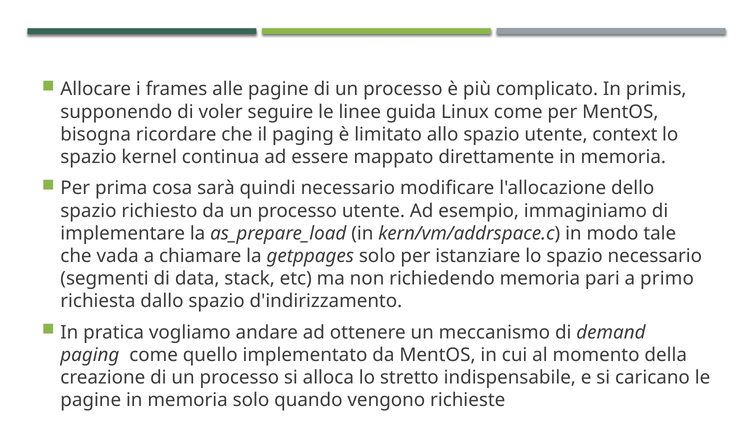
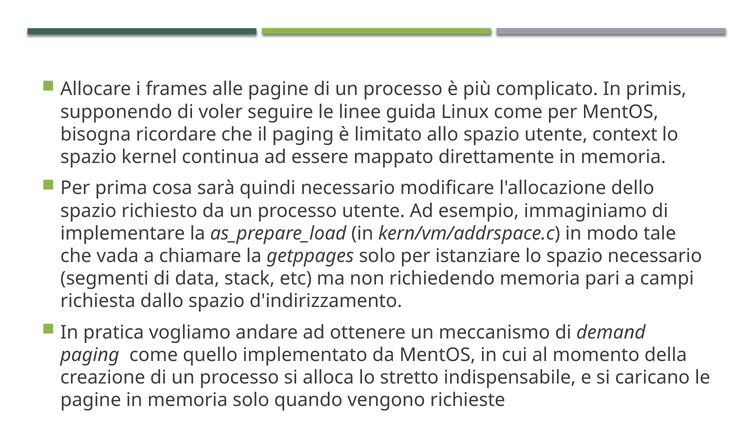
primo: primo -> campi (667, 278)
